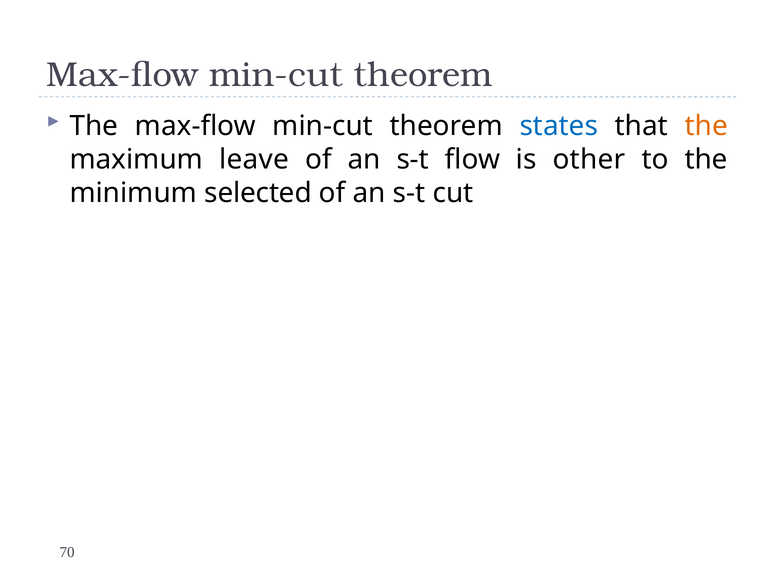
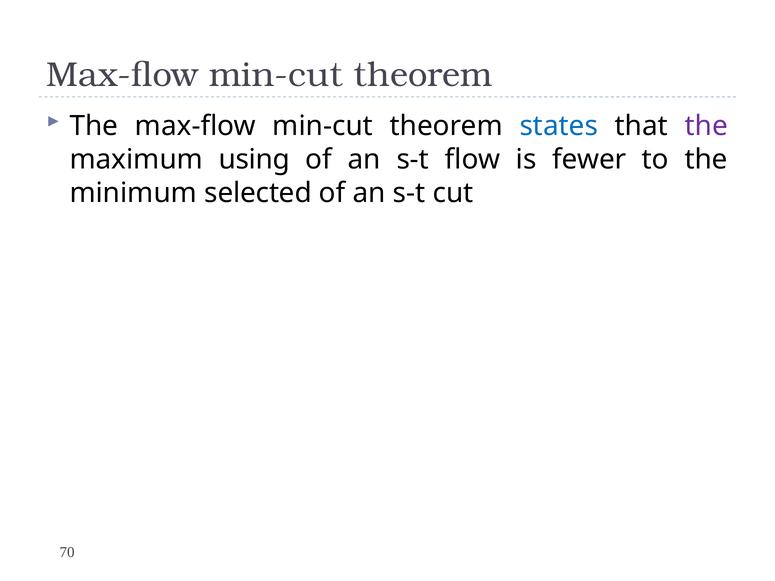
the colour: orange -> purple (706, 126)
leave: leave -> using (254, 159)
other: other -> fewer (589, 159)
